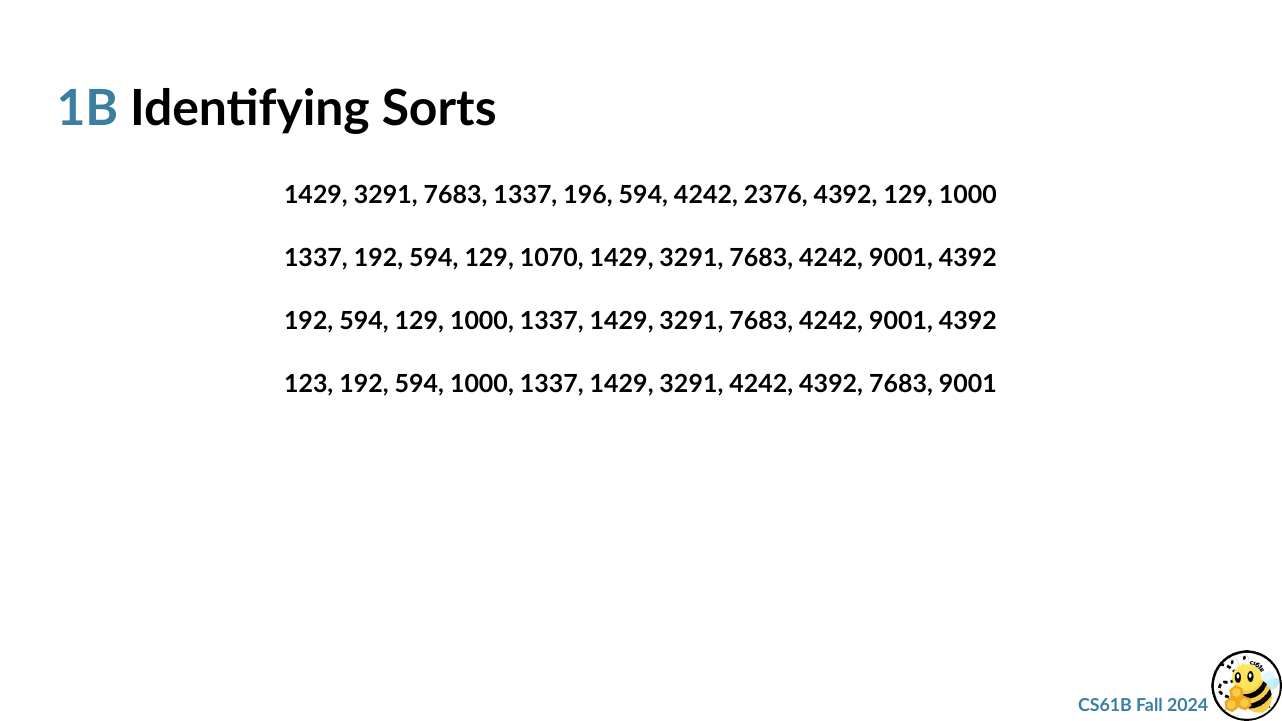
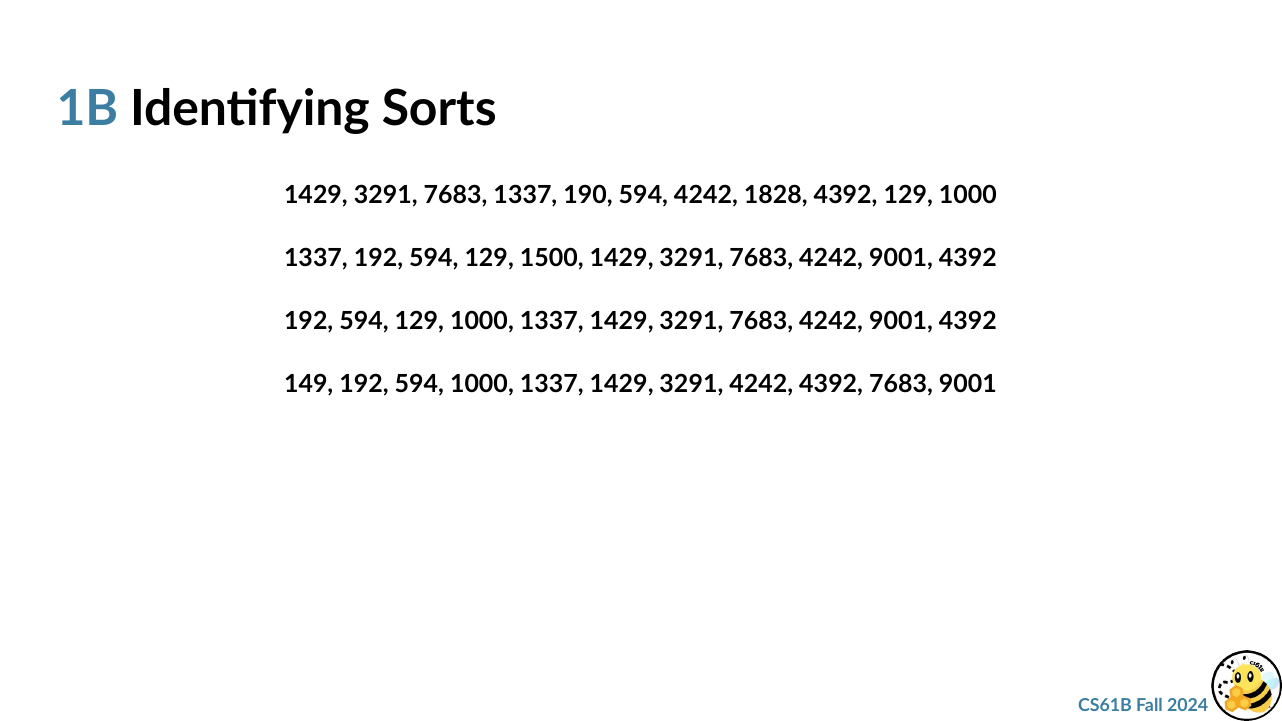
196: 196 -> 190 (588, 196)
2376: 2376 -> 1828 (776, 196)
1070: 1070 -> 1500 (552, 258)
123: 123 -> 149 (309, 384)
